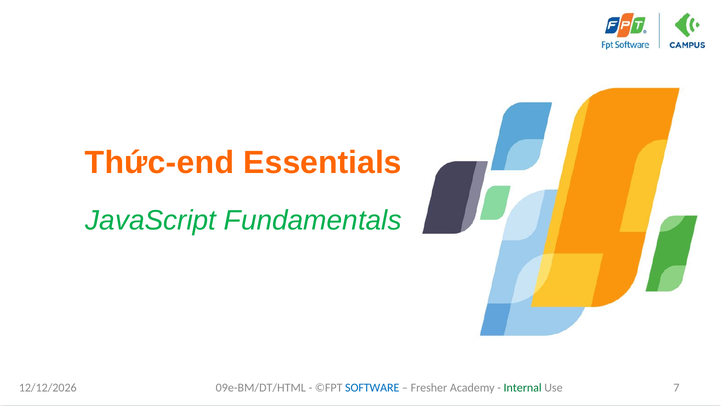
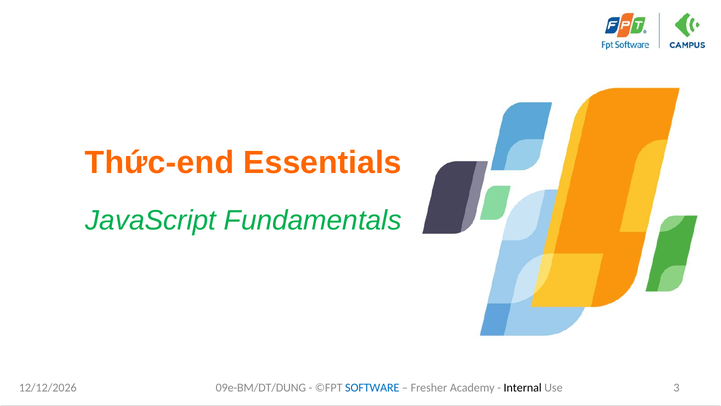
09e-BM/DT/HTML: 09e-BM/DT/HTML -> 09e-BM/DT/DUNG (261, 388)
Internal colour: green -> black (523, 388)
7: 7 -> 3 (677, 387)
